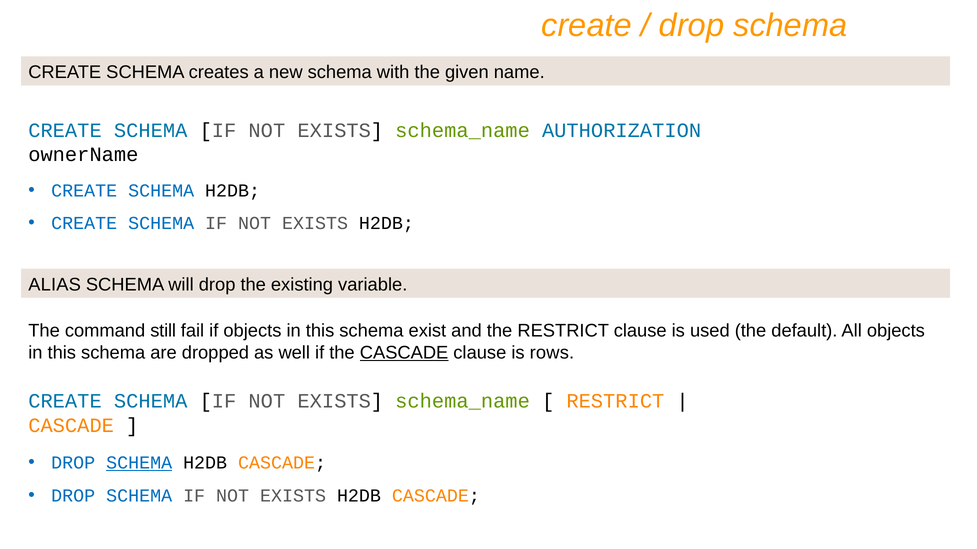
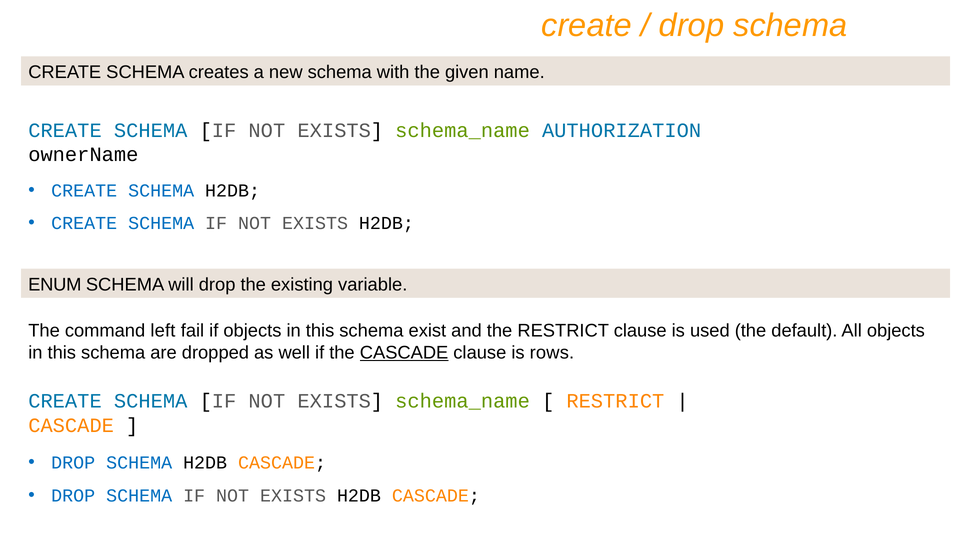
ALIAS: ALIAS -> ENUM (55, 285)
still: still -> left (163, 331)
SCHEMA underline: present -> none (139, 463)
